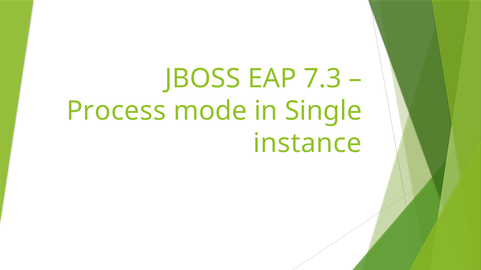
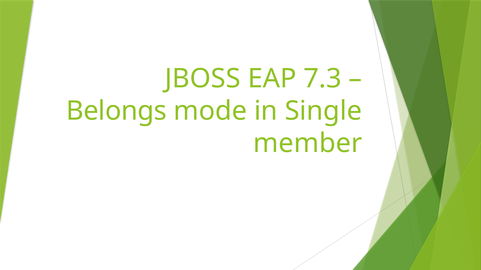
Process: Process -> Belongs (116, 111)
instance: instance -> member (308, 144)
